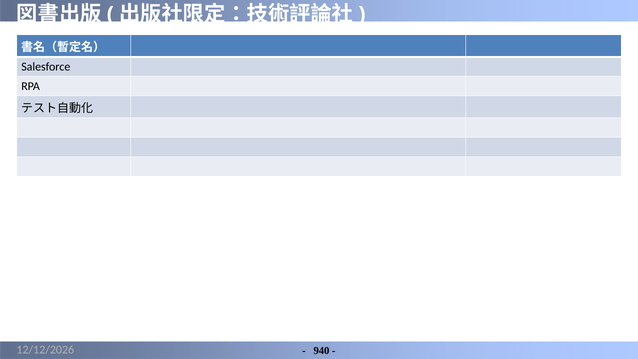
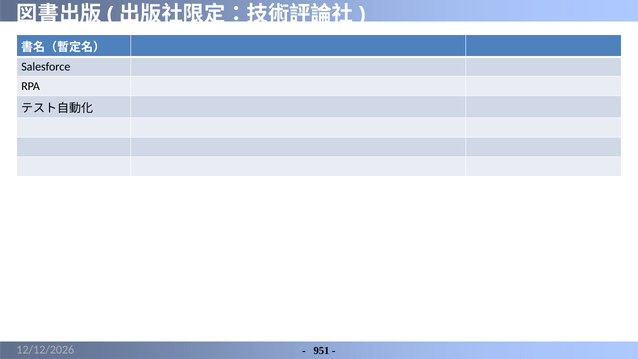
940: 940 -> 951 (321, 351)
